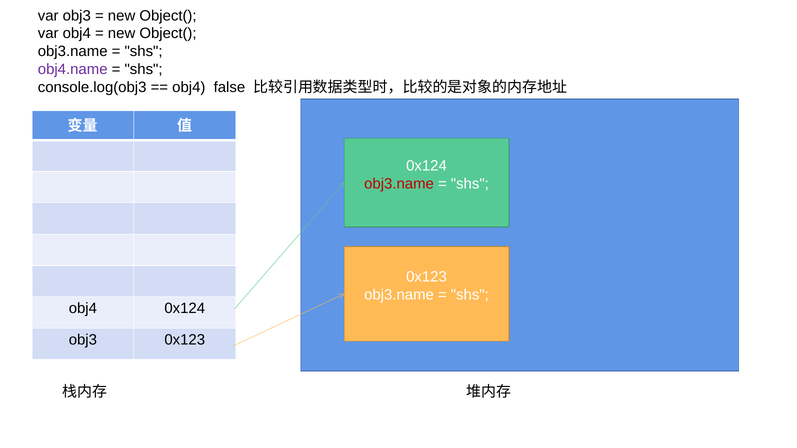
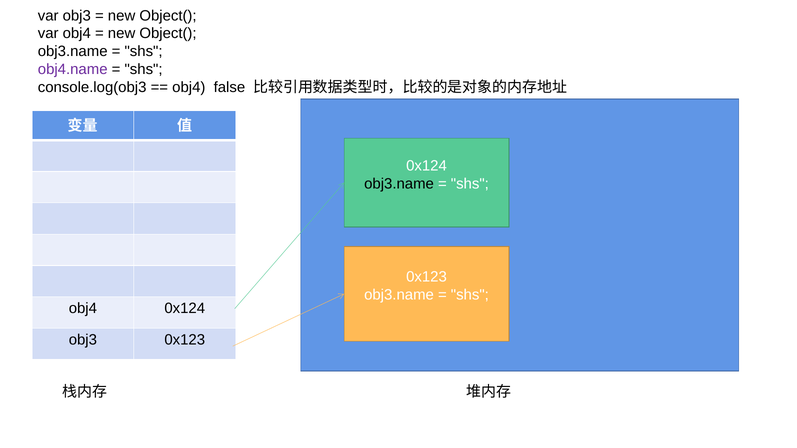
obj3.name colour: red -> black (399, 184)
